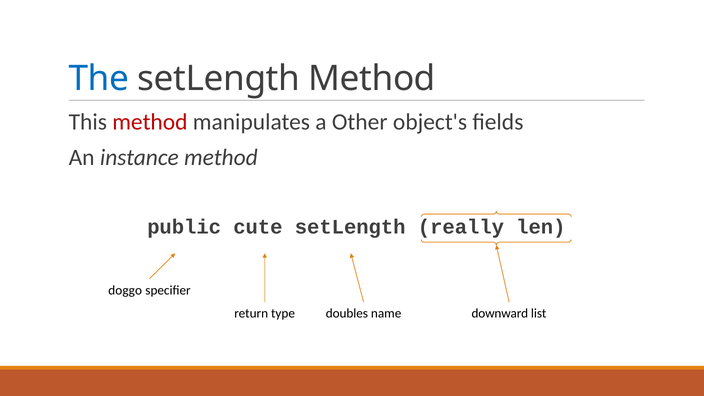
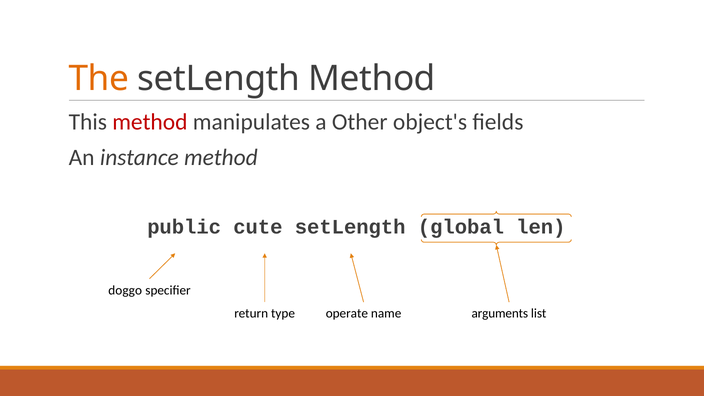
The colour: blue -> orange (99, 79)
really: really -> global (461, 227)
doubles: doubles -> operate (347, 314)
downward: downward -> arguments (500, 314)
